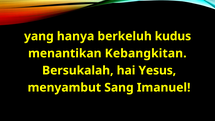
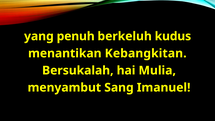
hanya: hanya -> penuh (76, 36)
Yesus: Yesus -> Mulia (157, 70)
